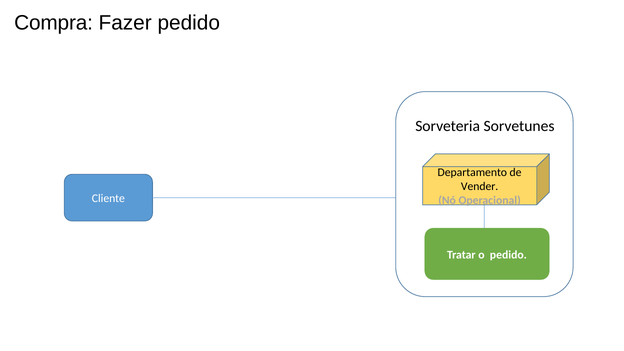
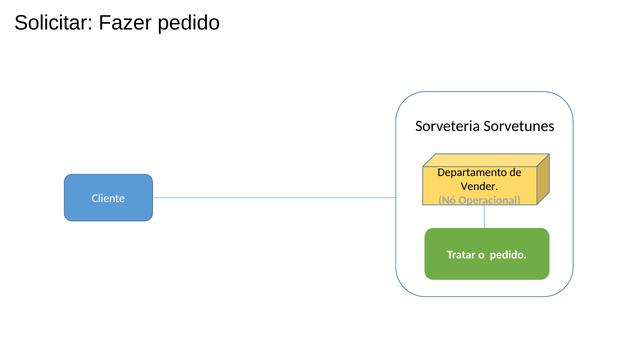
Compra: Compra -> Solicitar (54, 23)
